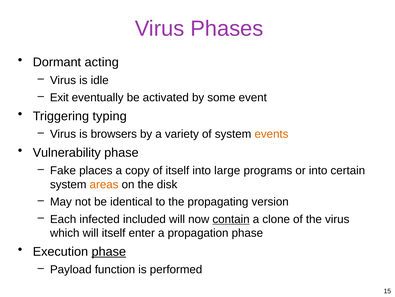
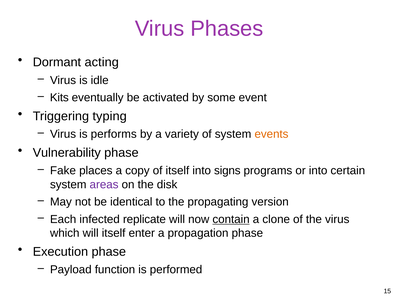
Exit: Exit -> Kits (59, 97)
browsers: browsers -> performs (114, 134)
large: large -> signs (227, 170)
areas colour: orange -> purple (104, 184)
included: included -> replicate (144, 219)
phase underline: present -> none (109, 251)
